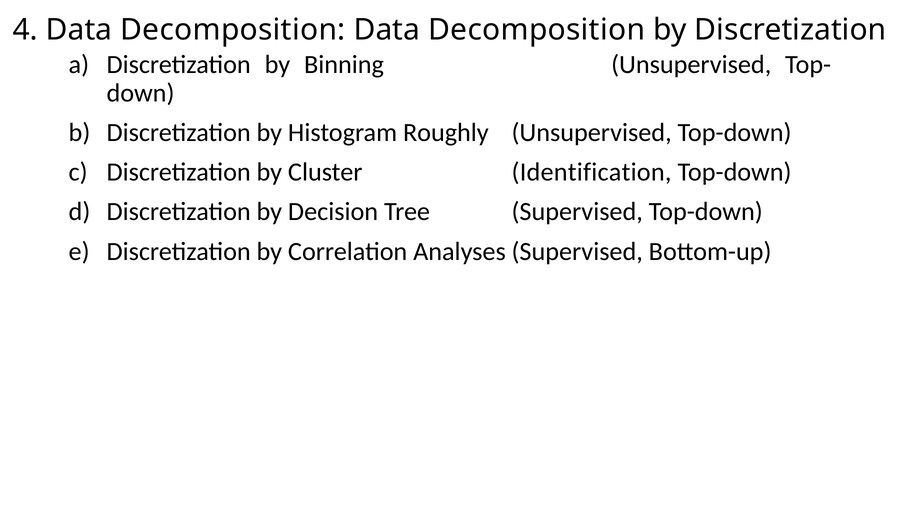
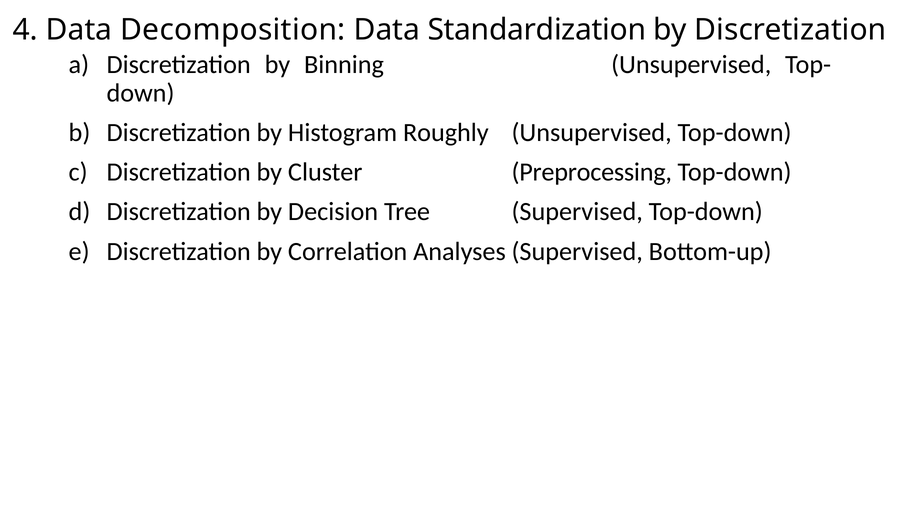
Decomposition: Decomposition -> Standardization (537, 30)
Identification: Identification -> Preprocessing (592, 172)
